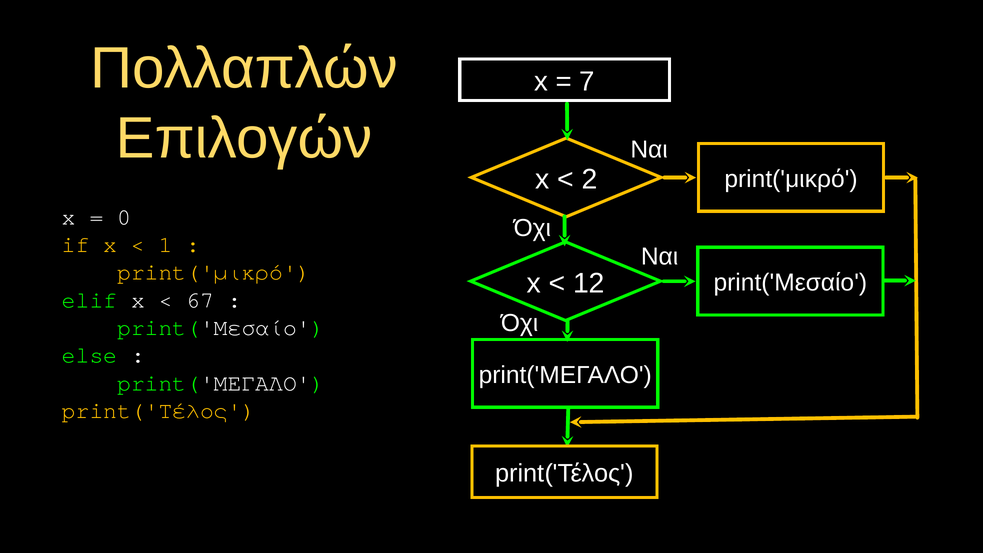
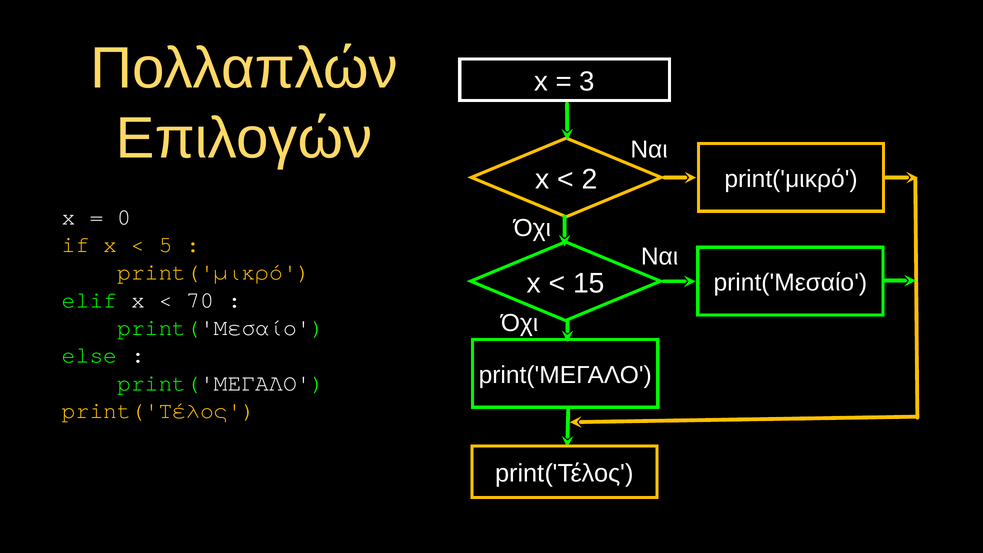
7: 7 -> 3 (587, 82)
1: 1 -> 5 (166, 245)
12: 12 -> 15 (589, 283)
67: 67 -> 70 (200, 300)
